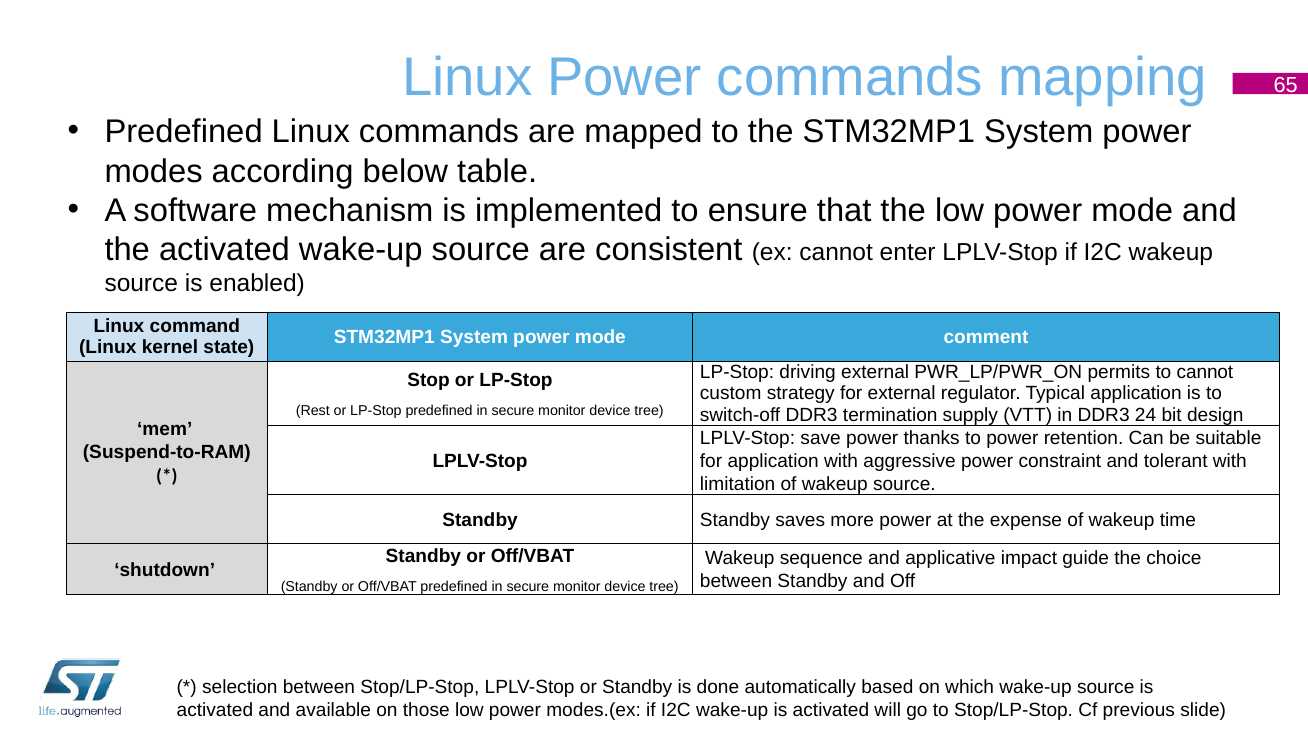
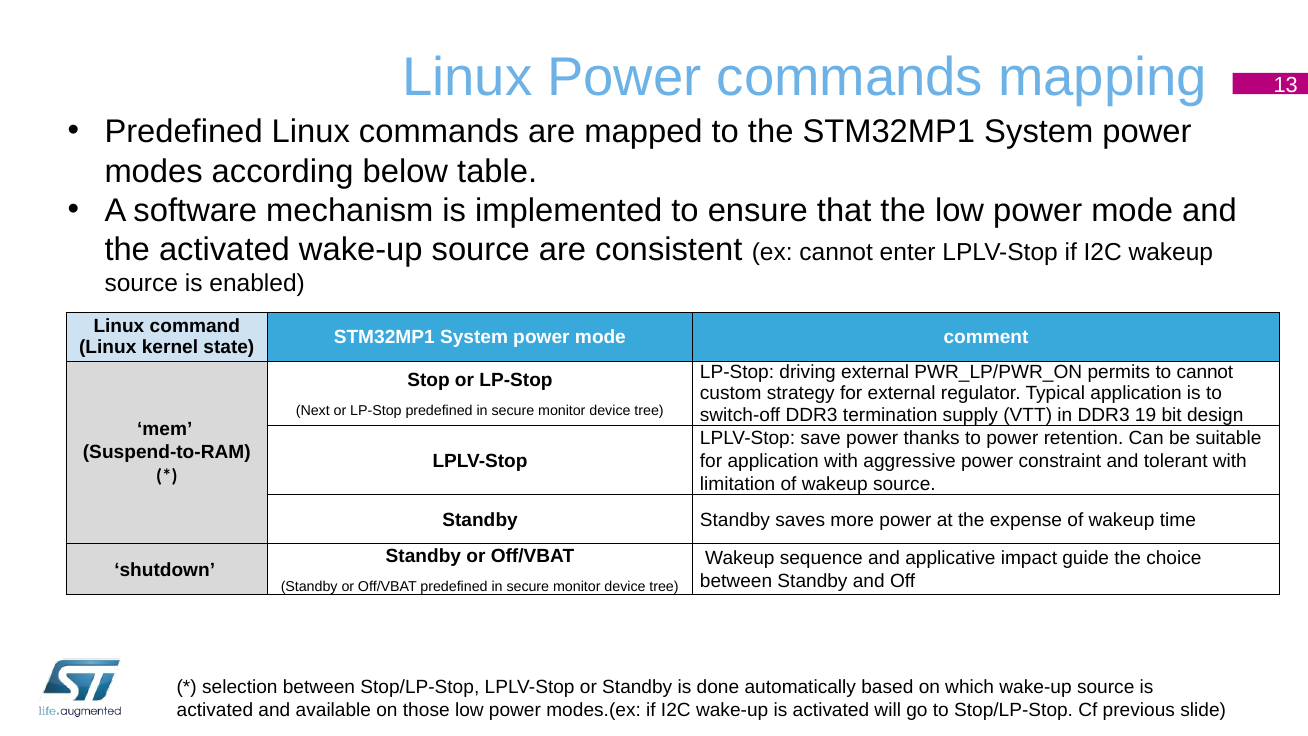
65: 65 -> 13 (1286, 85)
Rest: Rest -> Next (313, 411)
24: 24 -> 19 (1146, 415)
